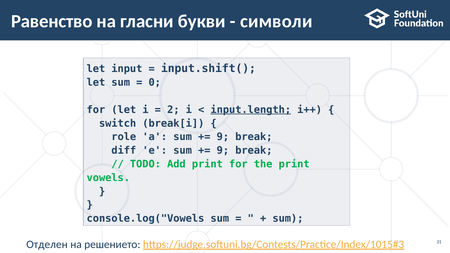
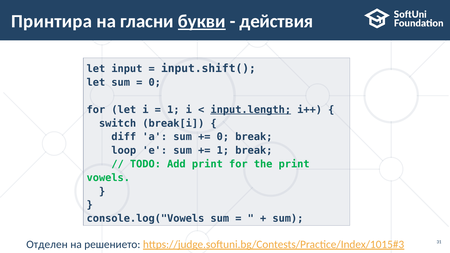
Равенство: Равенство -> Принтира (52, 21)
букви underline: none -> present (202, 21)
символи: символи -> действия (276, 21)
2: 2 -> 1 (173, 110)
role: role -> diff (124, 137)
9: 9 -> 0 (223, 137)
diff: diff -> loop (124, 151)
9: 9 -> 1 (223, 151)
